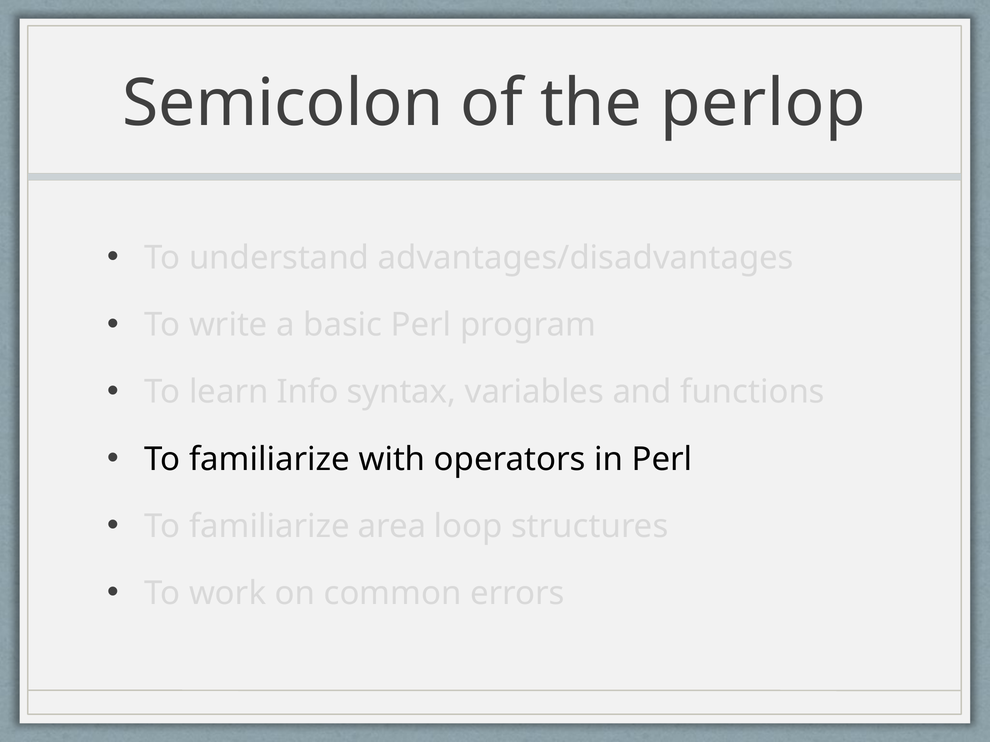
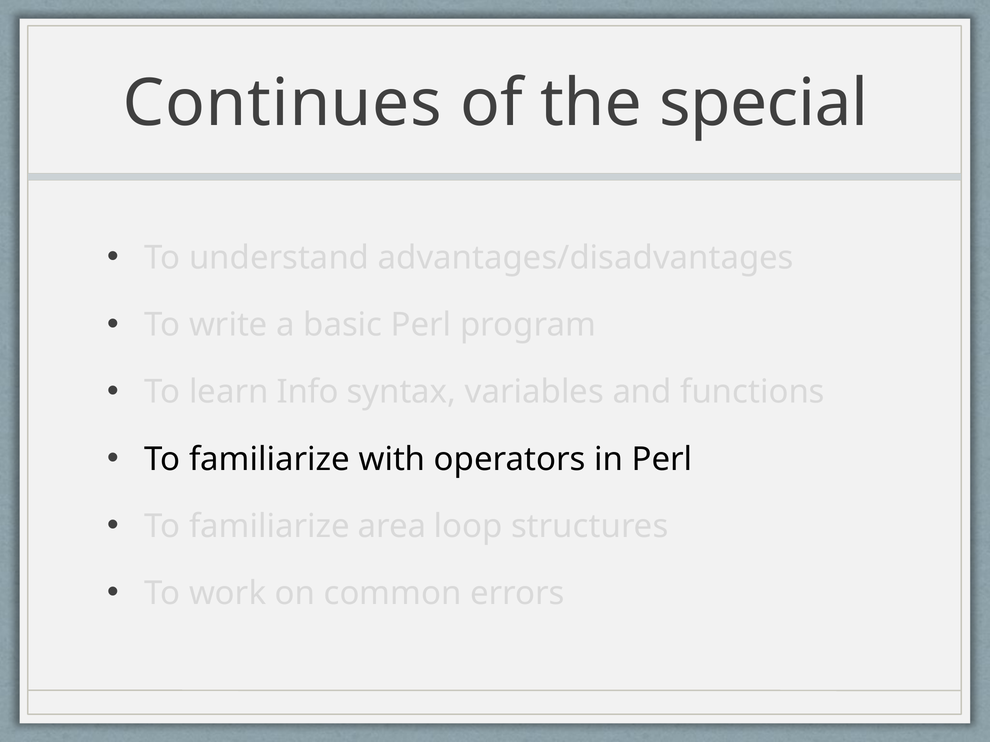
Semicolon: Semicolon -> Continues (282, 104)
perlop: perlop -> special (764, 104)
